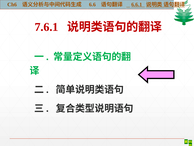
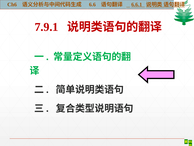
7.6.1: 7.6.1 -> 7.9.1 (46, 27)
